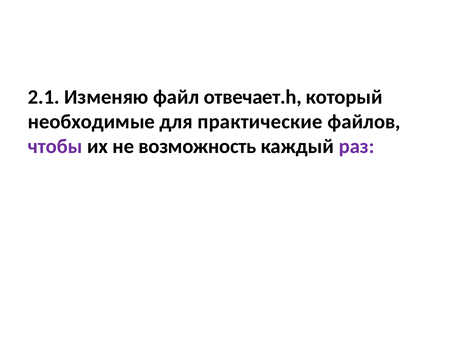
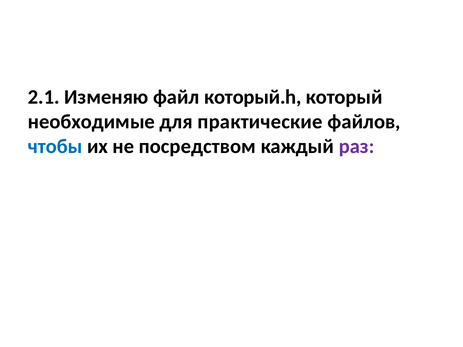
отвечает.h: отвечает.h -> который.h (253, 97)
чтобы colour: purple -> blue (55, 147)
возможность: возможность -> посредством (197, 147)
